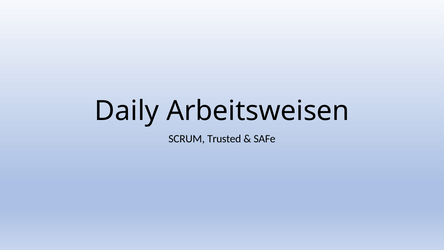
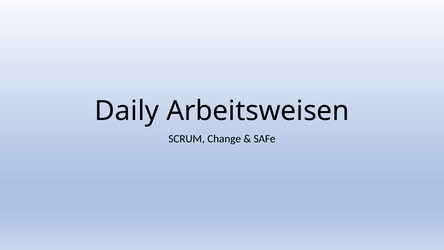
Trusted: Trusted -> Change (224, 139)
